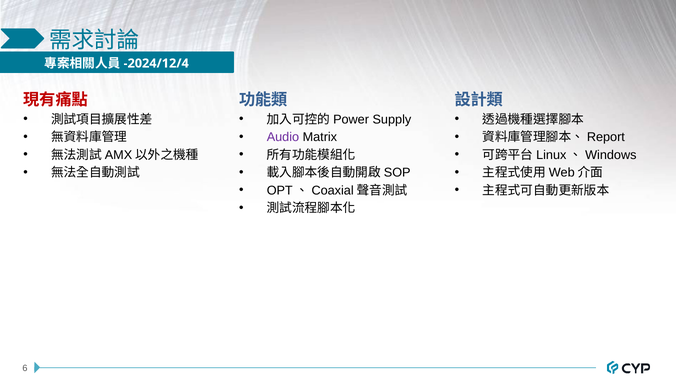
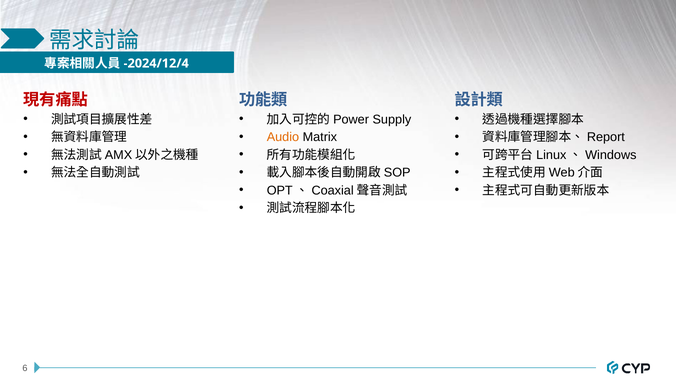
Audio colour: purple -> orange (283, 137)
